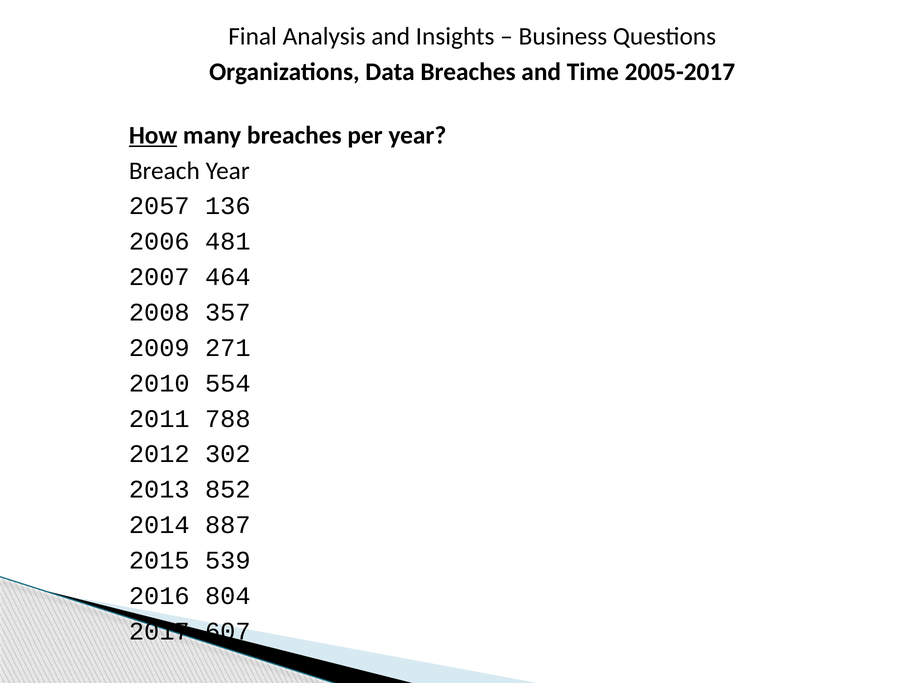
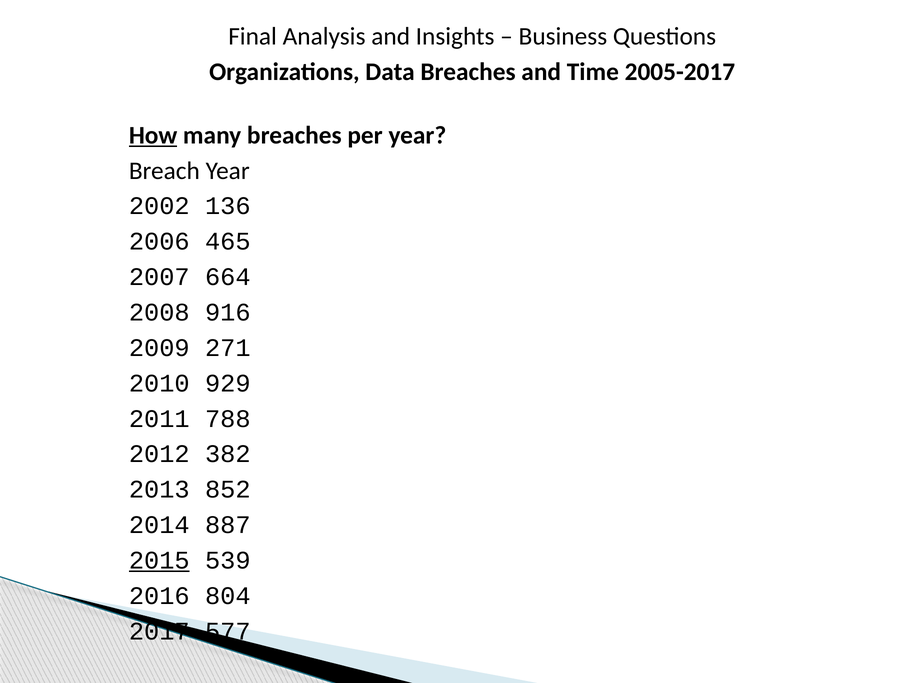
2057: 2057 -> 2002 (159, 206)
481: 481 -> 465 (228, 242)
464: 464 -> 664 (228, 277)
357: 357 -> 916 (228, 313)
554: 554 -> 929 (228, 383)
302: 302 -> 382 (228, 454)
2015 underline: none -> present (159, 561)
607: 607 -> 577 (228, 631)
